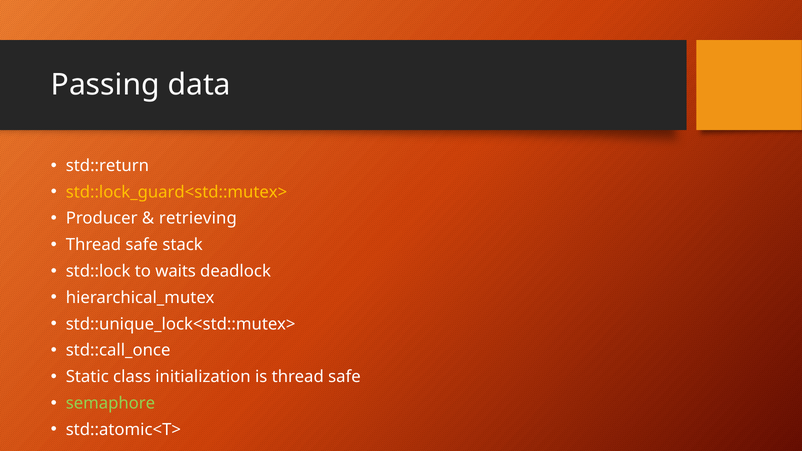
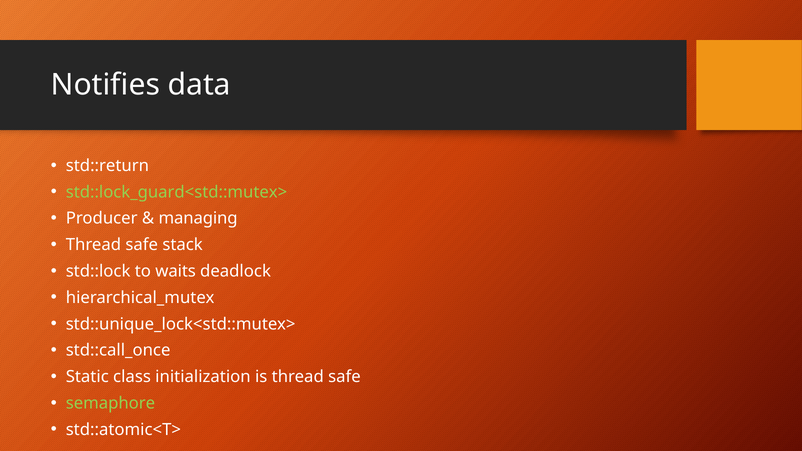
Passing: Passing -> Notifies (105, 85)
std::lock_guard<std::mutex> colour: yellow -> light green (177, 192)
retrieving: retrieving -> managing (198, 218)
